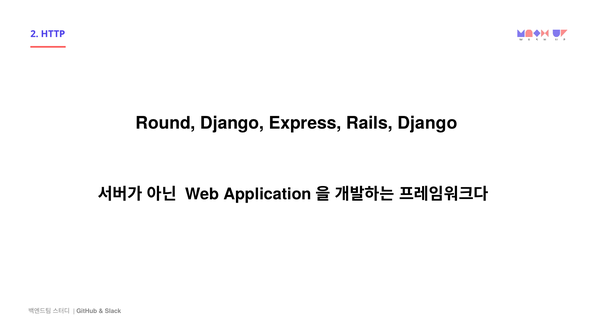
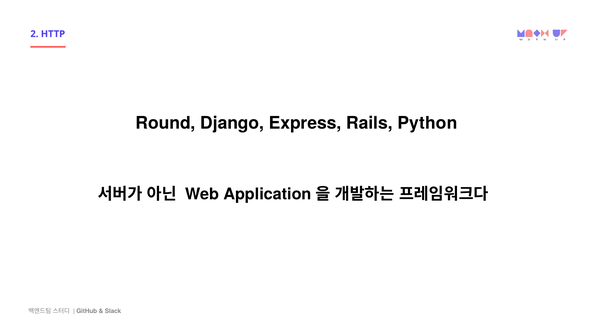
Rails Django: Django -> Python (427, 123)
